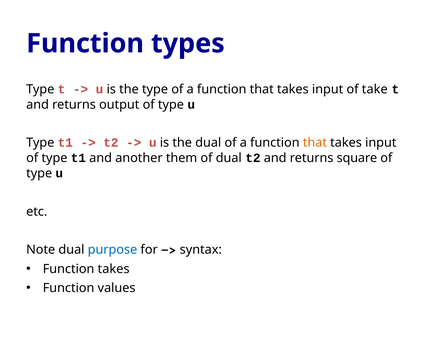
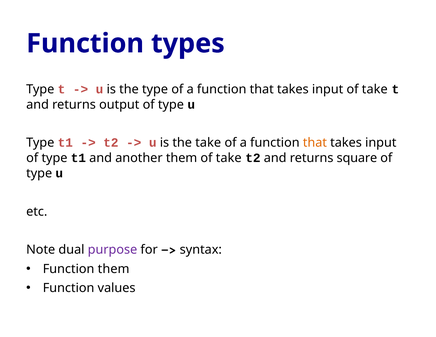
the dual: dual -> take (208, 143)
dual: dual -> take (229, 158)
purpose colour: blue -> purple (112, 250)
Function takes: takes -> them (114, 269)
